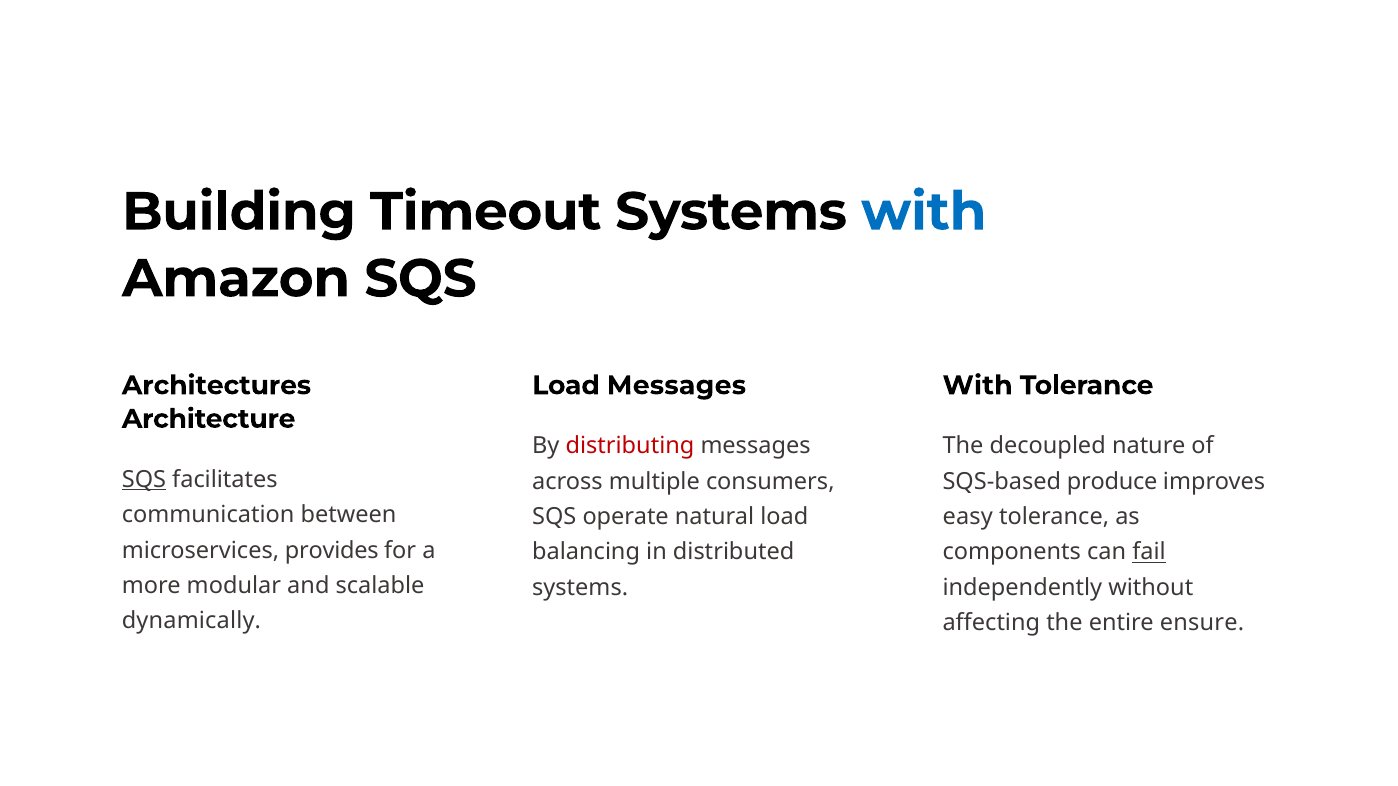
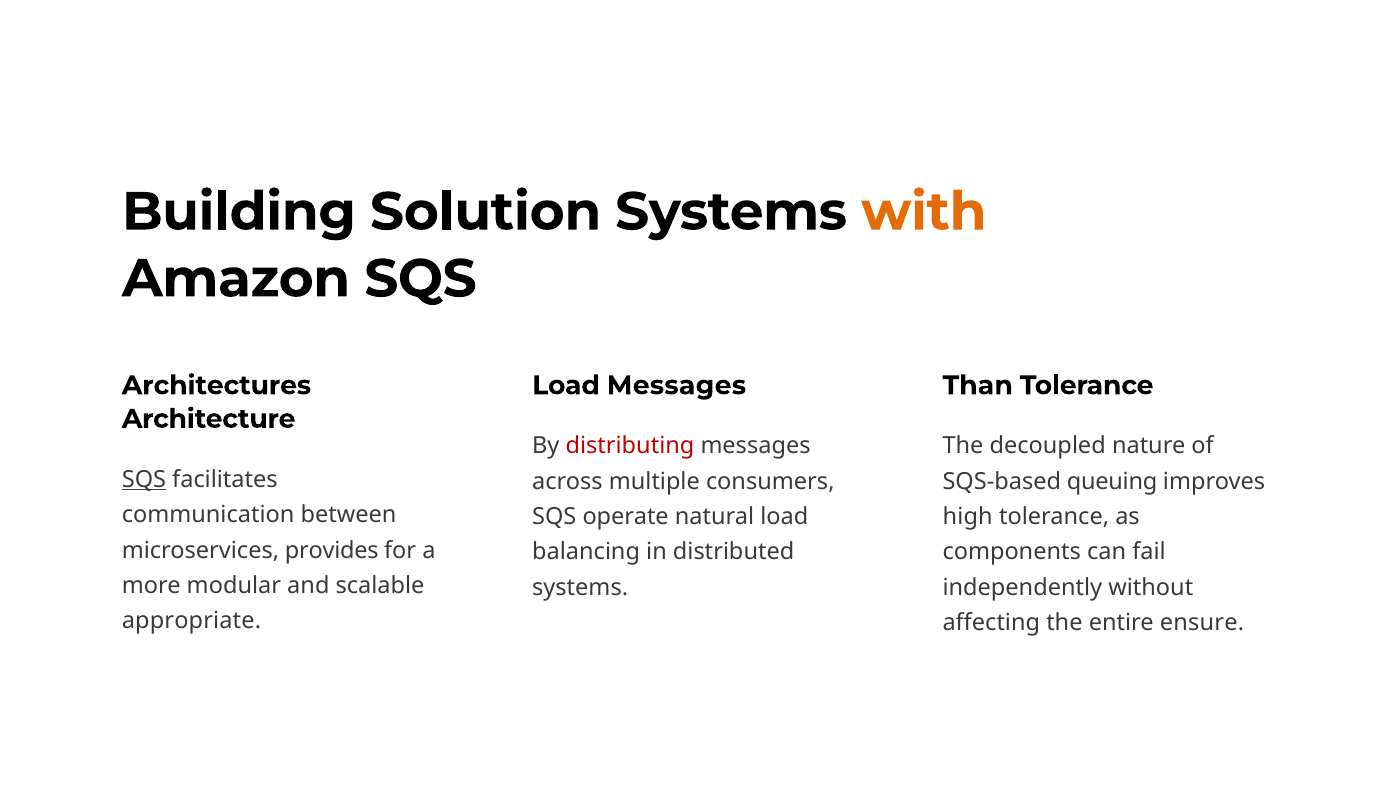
Timeout: Timeout -> Solution (486, 212)
with colour: blue -> orange (924, 212)
With: With -> Than (978, 386)
produce: produce -> queuing (1112, 482)
easy: easy -> high (968, 517)
fail underline: present -> none (1149, 553)
dynamically: dynamically -> appropriate (191, 621)
